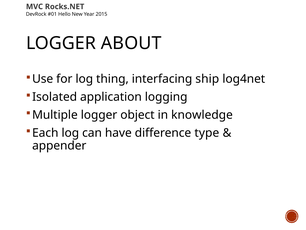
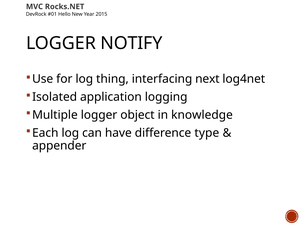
ABOUT: ABOUT -> NOTIFY (131, 43)
ship: ship -> next (207, 79)
